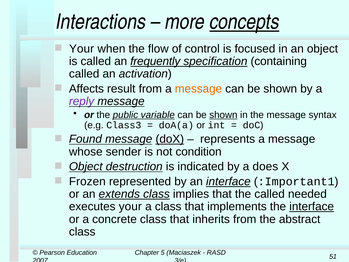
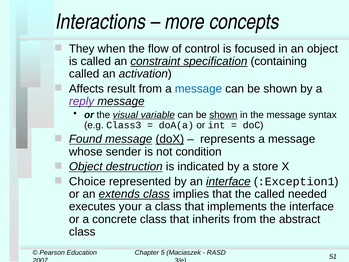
concepts underline: present -> none (244, 22)
Your: Your -> They (82, 49)
frequently: frequently -> constraint (155, 61)
message colour: orange -> blue (198, 89)
public: public -> visual (125, 115)
does: does -> store (265, 166)
Frozen: Frozen -> Choice (87, 181)
:Important1: :Important1 -> :Exception1 (296, 181)
interface underline: present -> none (312, 206)
